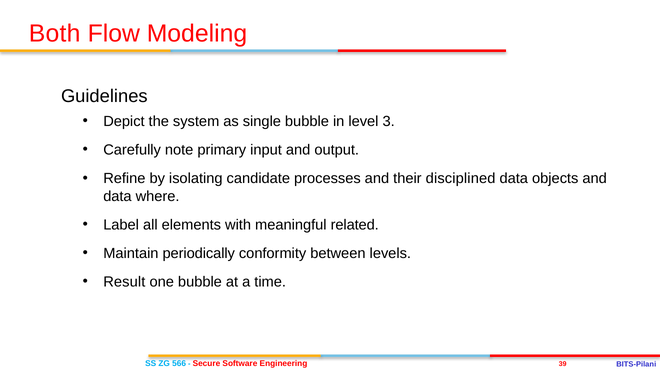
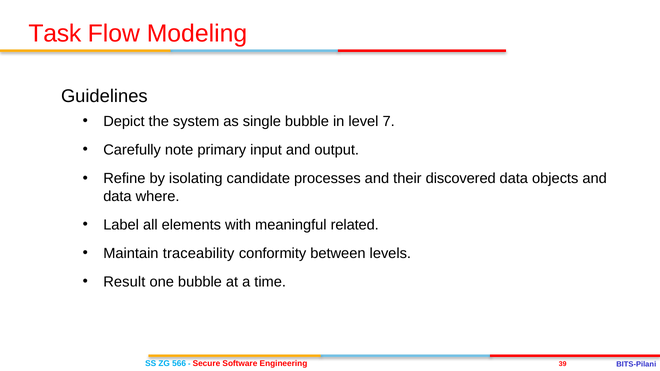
Both: Both -> Task (55, 34)
3: 3 -> 7 (389, 121)
disciplined: disciplined -> discovered (461, 179)
periodically: periodically -> traceability (199, 254)
